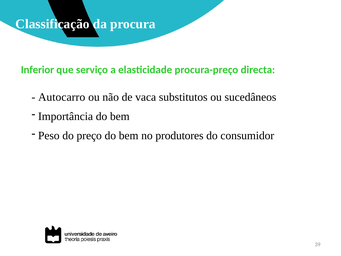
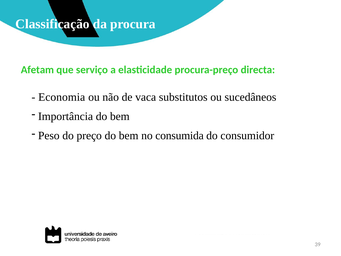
Inferior: Inferior -> Afetam (37, 70)
Autocarro: Autocarro -> Economia (62, 97)
produtores: produtores -> consumida (180, 136)
